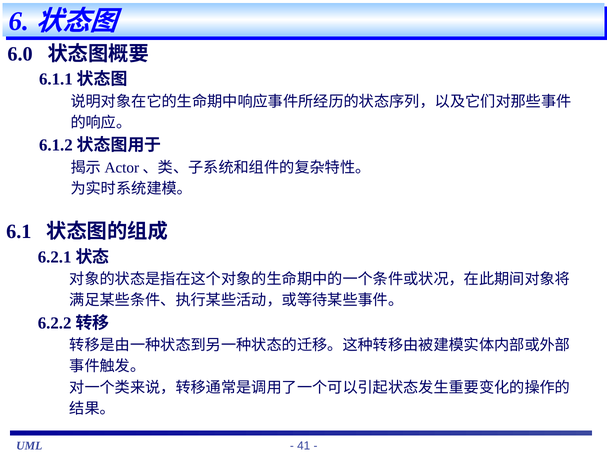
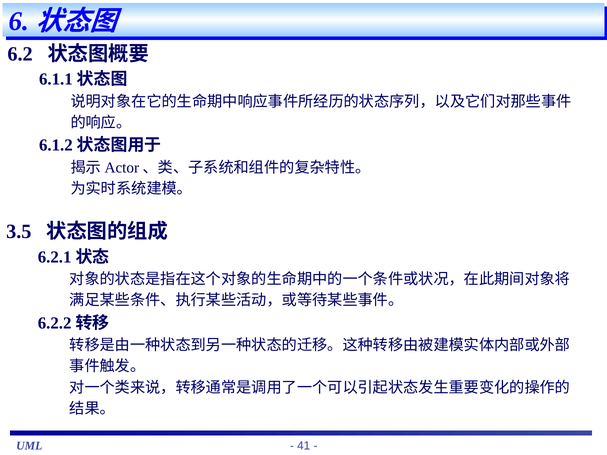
6.0: 6.0 -> 6.2 (20, 54)
6.1: 6.1 -> 3.5 (19, 232)
